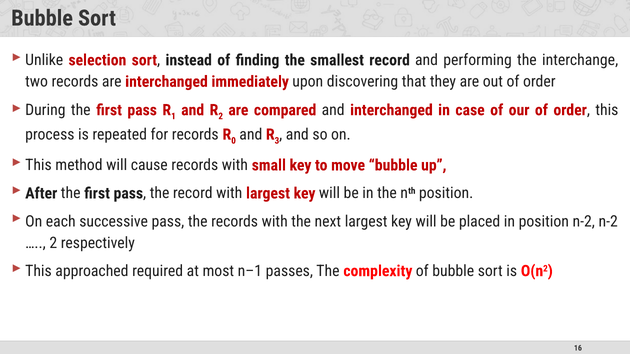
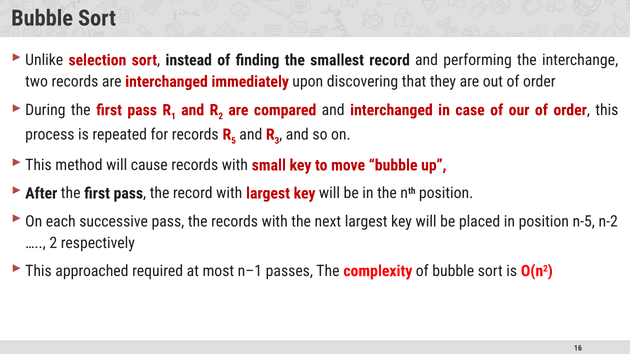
0: 0 -> 5 (234, 141)
position n-2: n-2 -> n-5 (584, 222)
